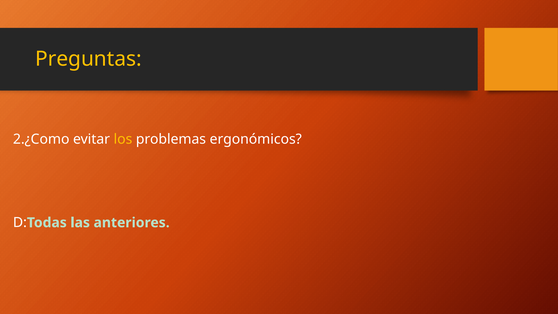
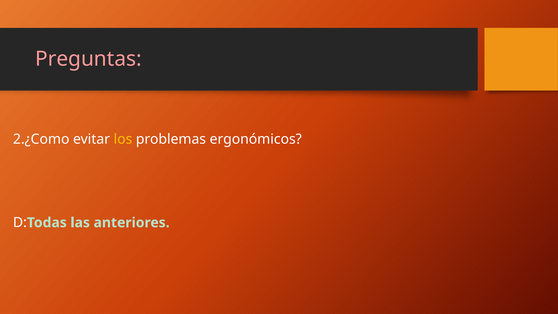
Preguntas colour: yellow -> pink (88, 59)
